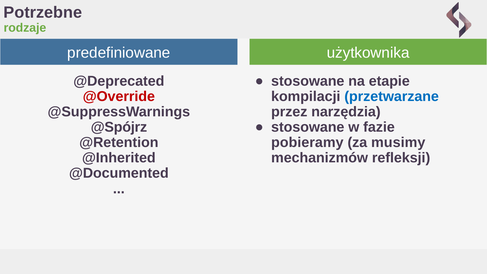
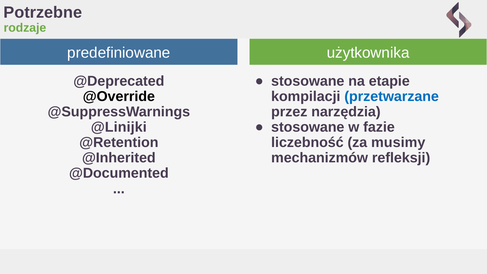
@Override colour: red -> black (119, 97)
@Spójrz: @Spójrz -> @Linijki (119, 127)
pobieramy: pobieramy -> liczebność (307, 143)
